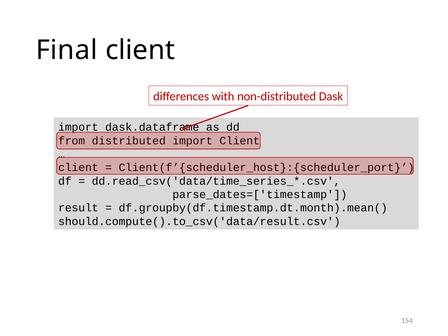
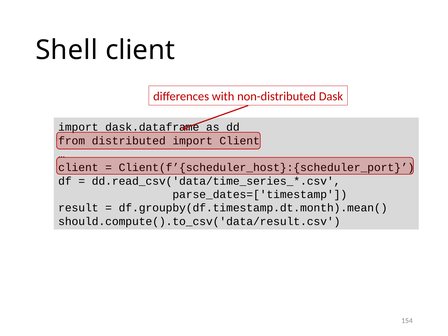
Final: Final -> Shell (67, 50)
